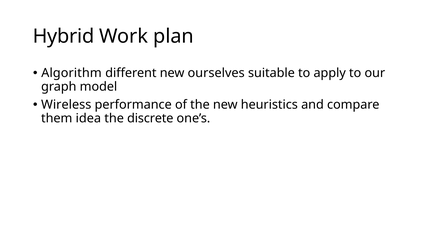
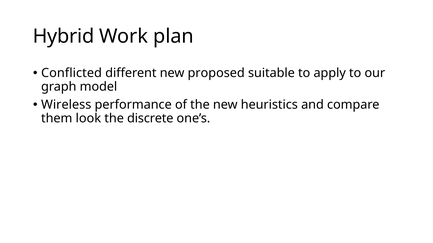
Algorithm: Algorithm -> Conflicted (72, 73)
ourselves: ourselves -> proposed (216, 73)
idea: idea -> look (88, 119)
